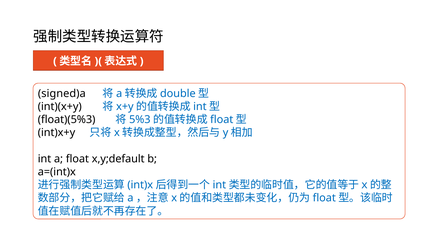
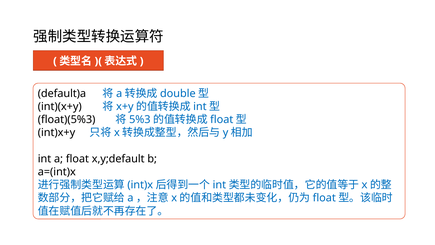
signed)a: signed)a -> default)a (62, 93)
